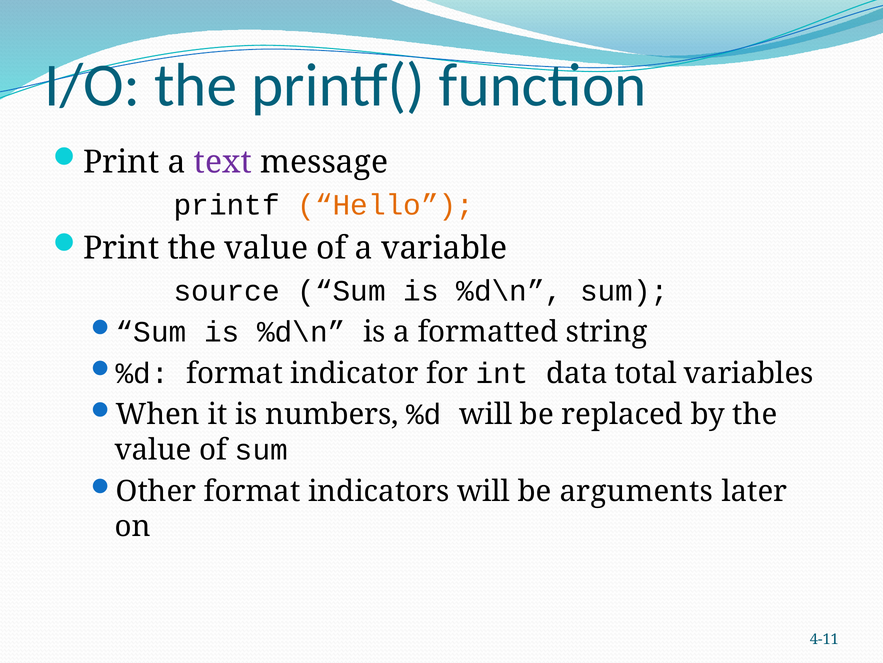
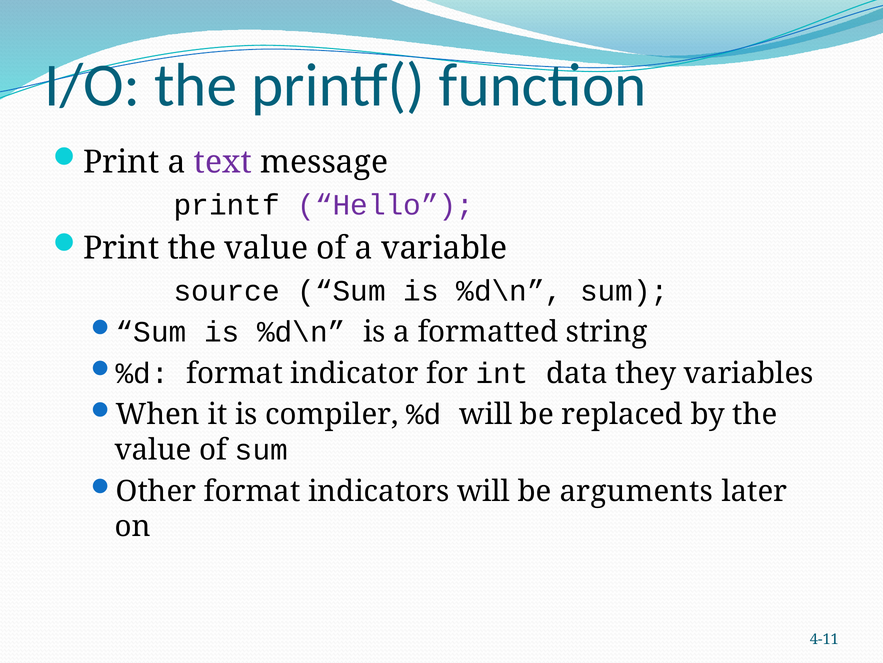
Hello colour: orange -> purple (386, 205)
total: total -> they (646, 373)
numbers: numbers -> compiler (332, 414)
